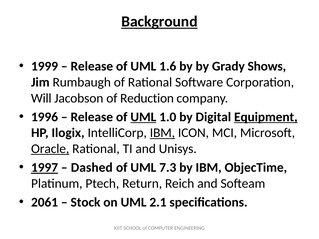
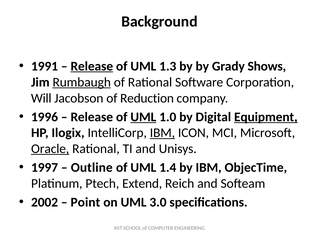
Background underline: present -> none (159, 22)
1999: 1999 -> 1991 (45, 66)
Release underline: none -> present (92, 66)
1.6: 1.6 -> 1.3 (168, 66)
Rumbaugh underline: none -> present (82, 82)
1997 underline: present -> none (45, 168)
Dashed: Dashed -> Outline (92, 168)
7.3: 7.3 -> 1.4 (168, 168)
Return: Return -> Extend (142, 184)
2061: 2061 -> 2002 (45, 202)
Stock: Stock -> Point (85, 202)
2.1: 2.1 -> 3.0 (158, 202)
